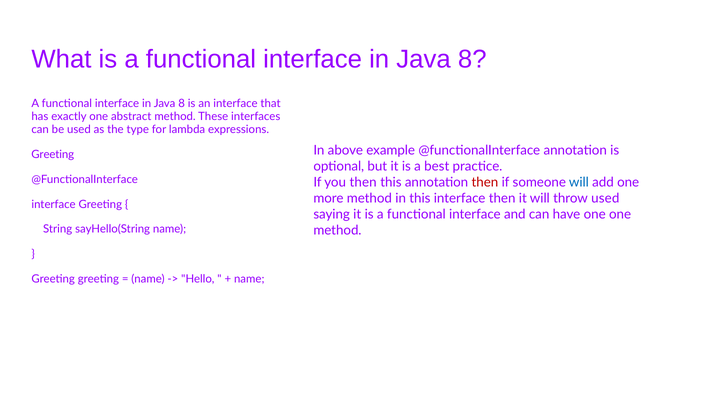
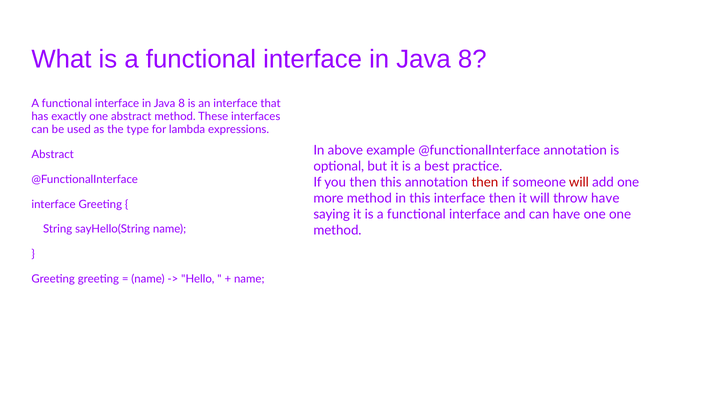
Greeting: Greeting -> Abstract (53, 155)
will colour: blue -> red (579, 182)
throw used: used -> have (605, 198)
